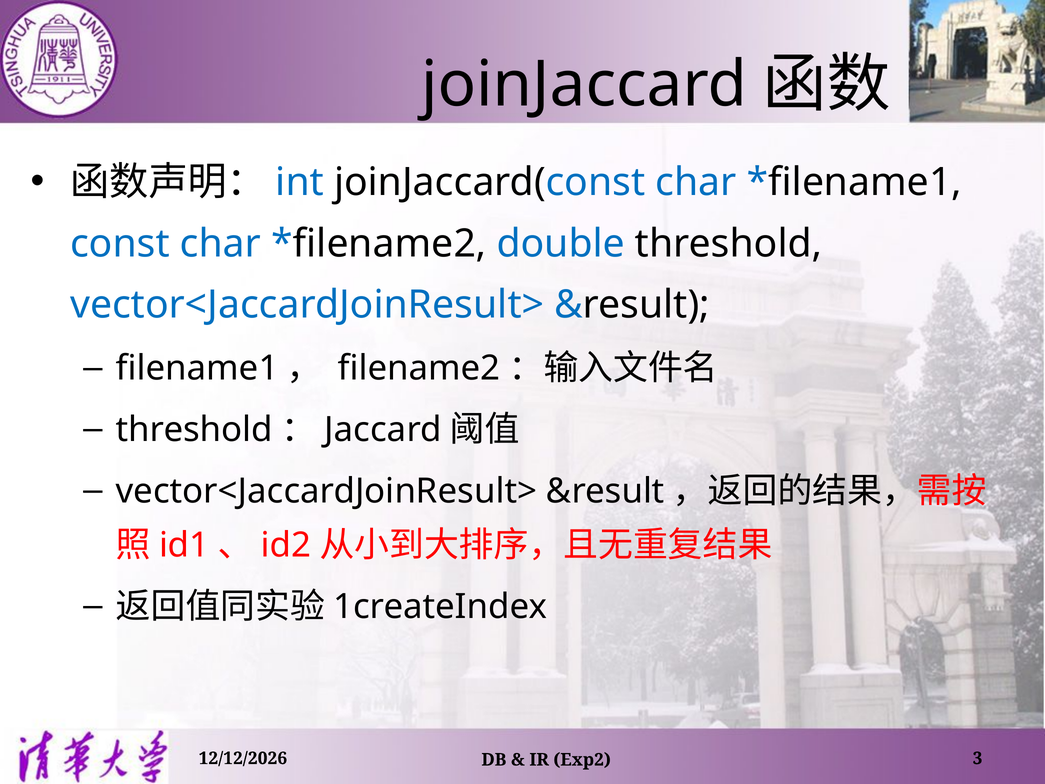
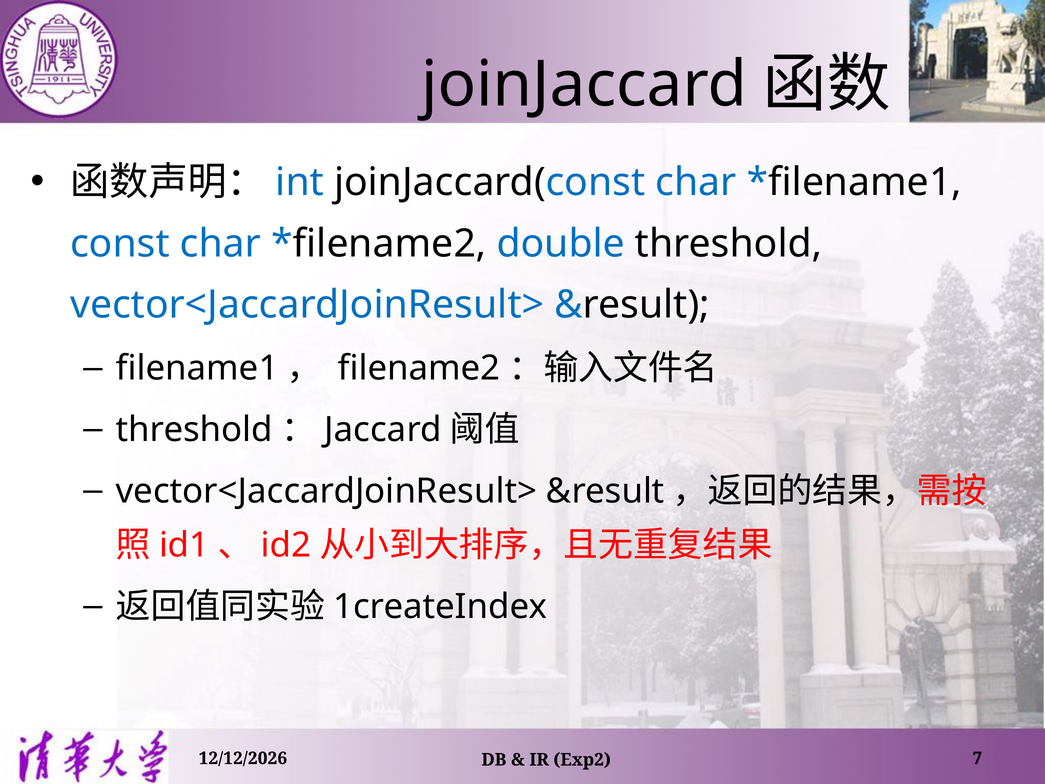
3: 3 -> 7 (977, 758)
